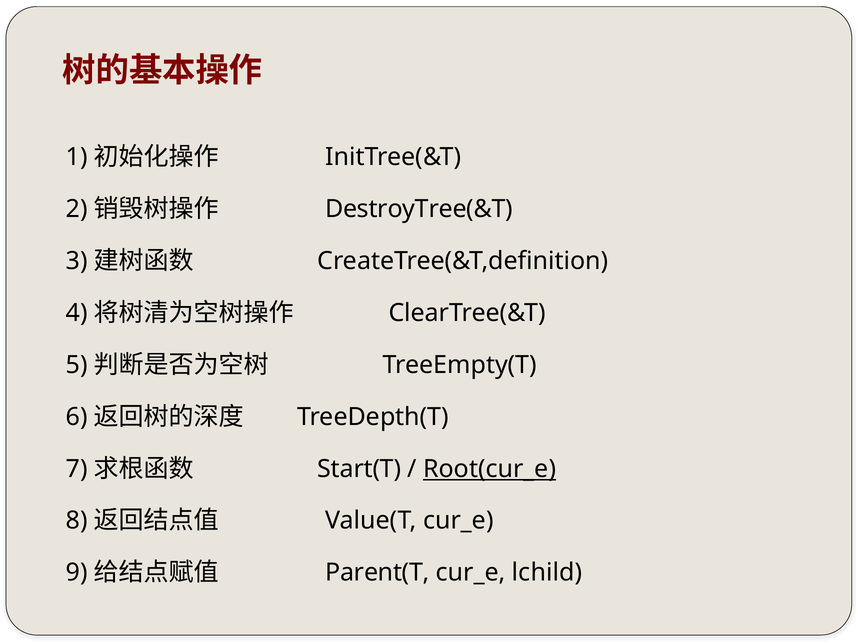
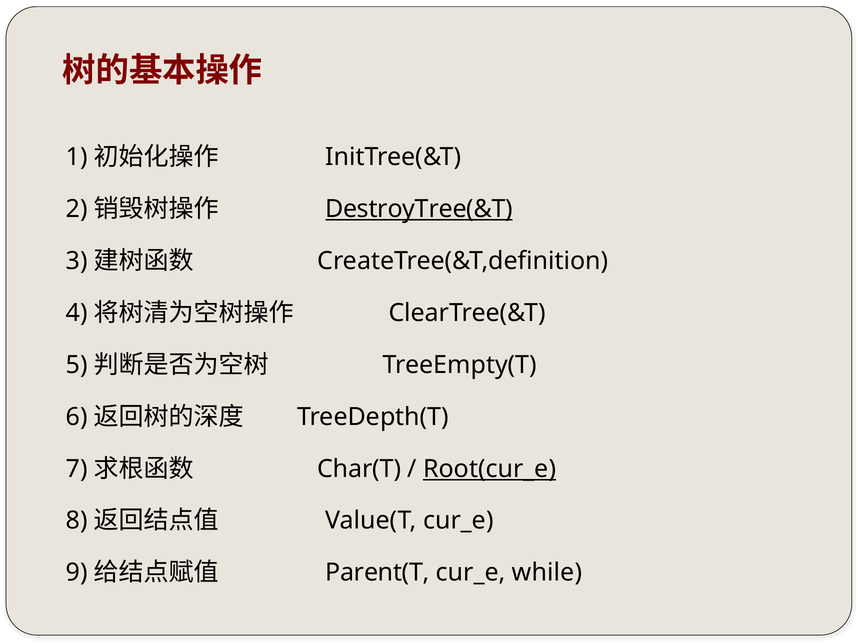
DestroyTree(&T underline: none -> present (419, 209)
Start(T: Start(T -> Char(T (359, 468)
lchild: lchild -> while (547, 572)
